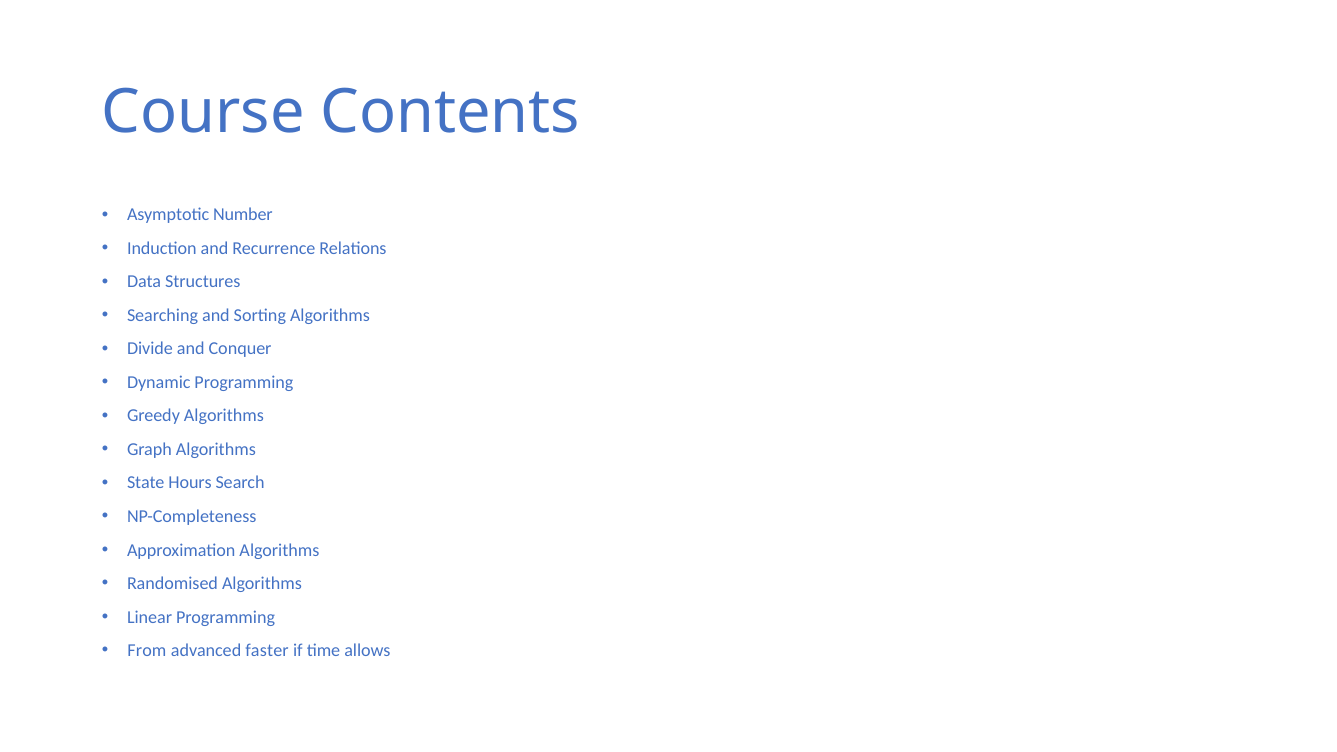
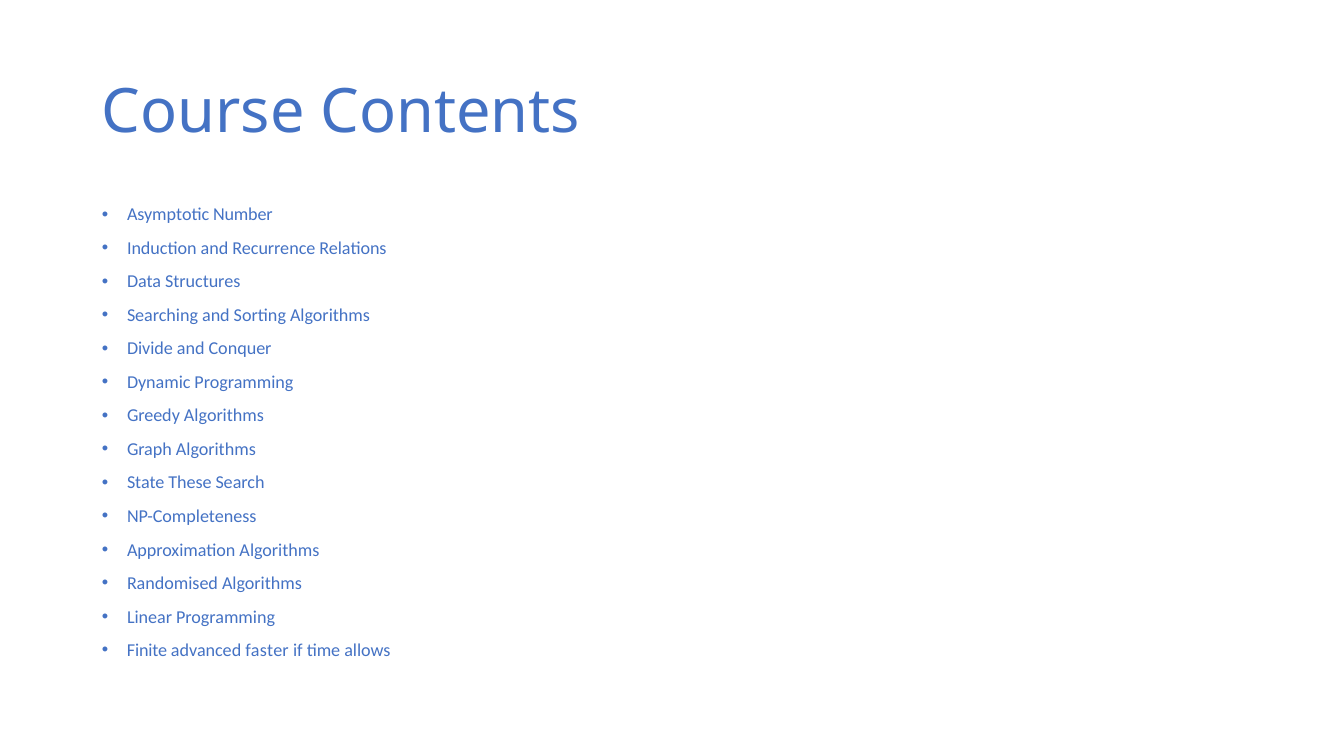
Hours: Hours -> These (190, 483)
From: From -> Finite (147, 651)
